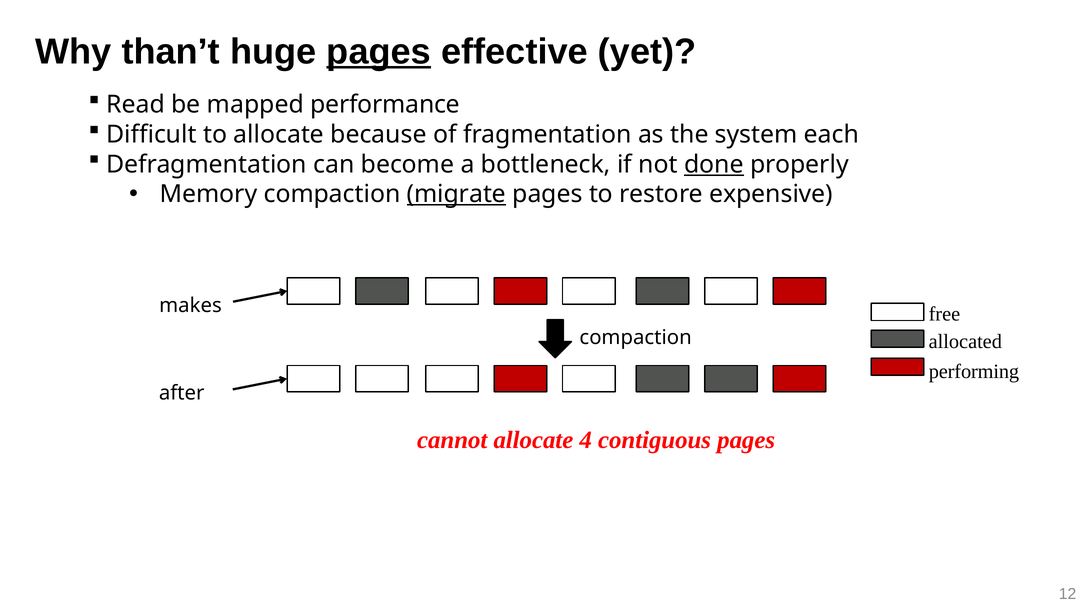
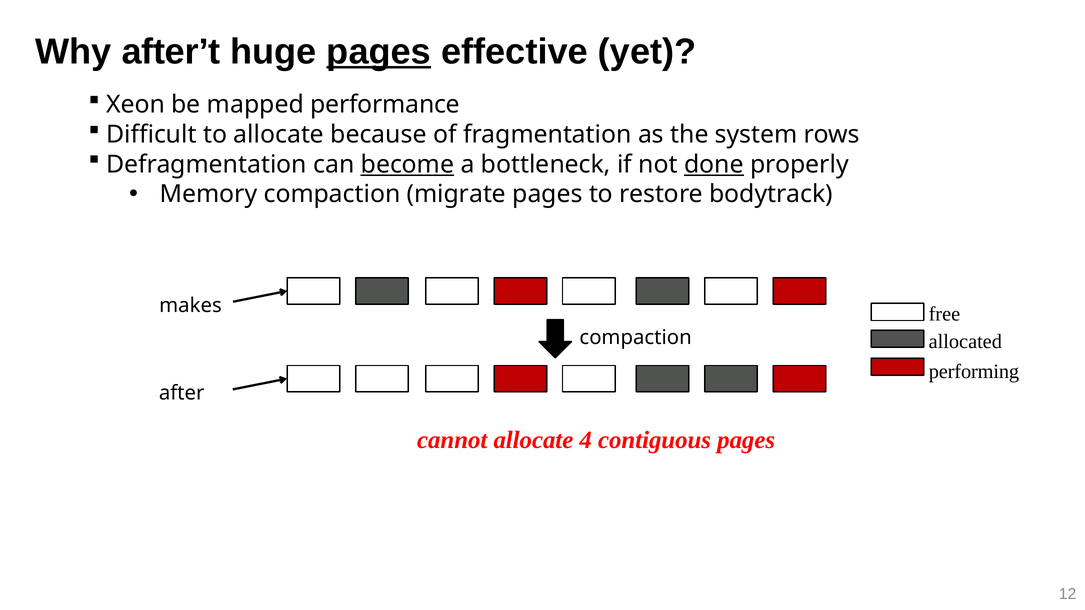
than’t: than’t -> after’t (171, 52)
Read: Read -> Xeon (136, 105)
each: each -> rows (832, 135)
become underline: none -> present (407, 164)
migrate underline: present -> none (456, 194)
expensive: expensive -> bodytrack (771, 194)
